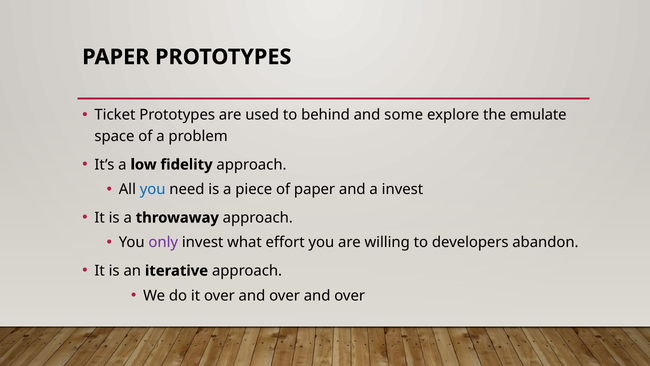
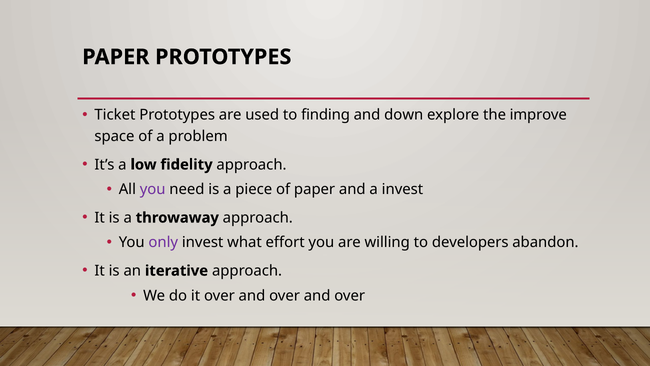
behind: behind -> finding (326, 115)
some: some -> down (404, 115)
emulate: emulate -> improve (538, 115)
you colour: blue -> purple (153, 189)
